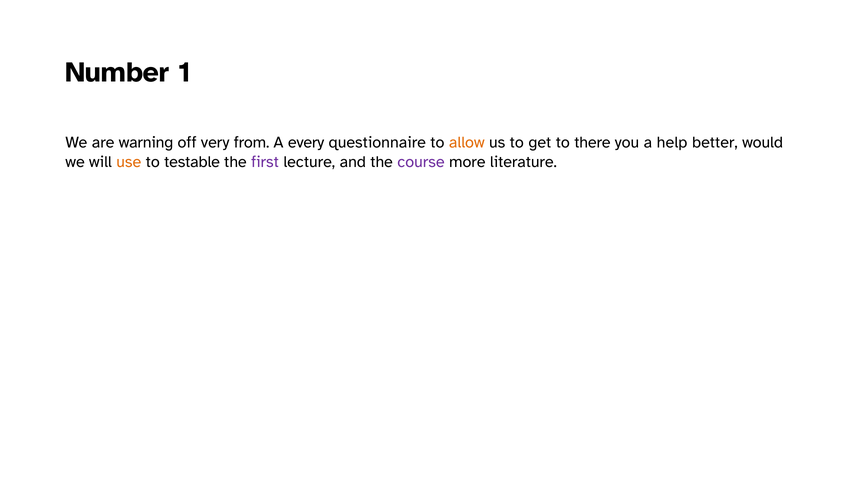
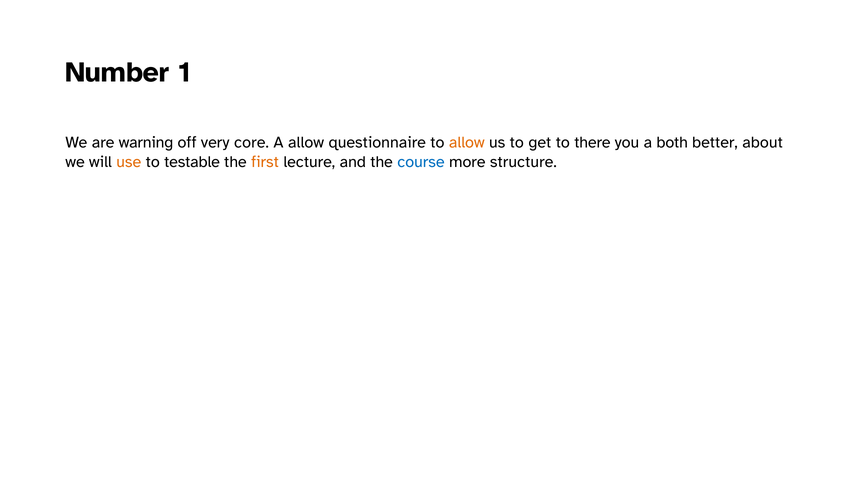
from: from -> core (251, 143)
A every: every -> allow (306, 143)
help: help -> both (672, 143)
would: would -> about (763, 143)
first colour: purple -> orange (265, 162)
course colour: purple -> blue (421, 162)
literature: literature -> structure (523, 162)
